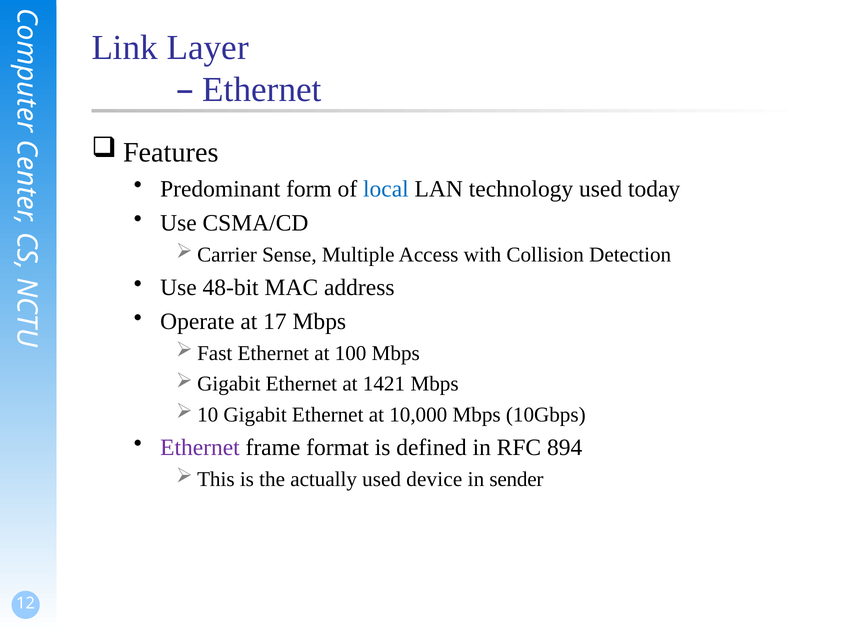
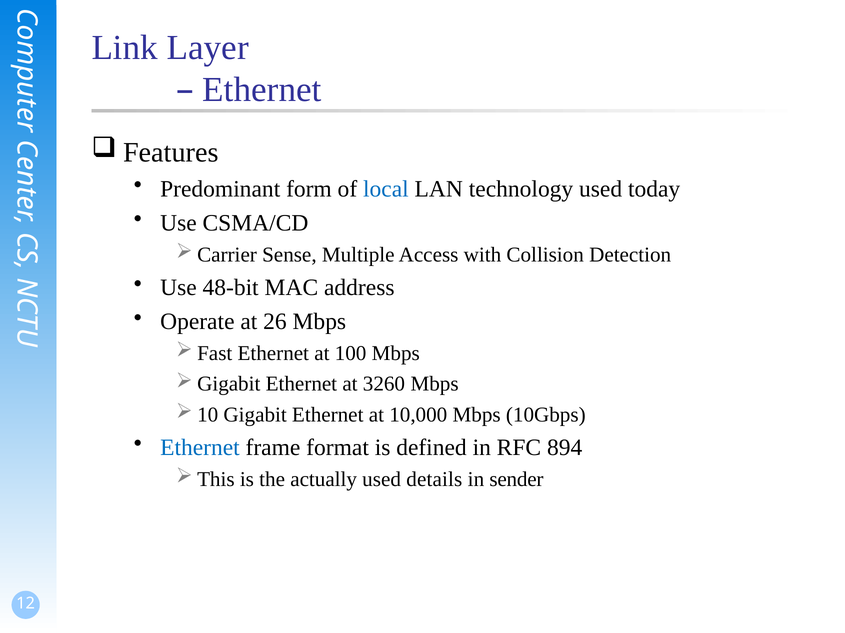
17: 17 -> 26 (275, 322)
1421: 1421 -> 3260 (384, 384)
Ethernet colour: purple -> blue (200, 448)
device: device -> details (434, 480)
